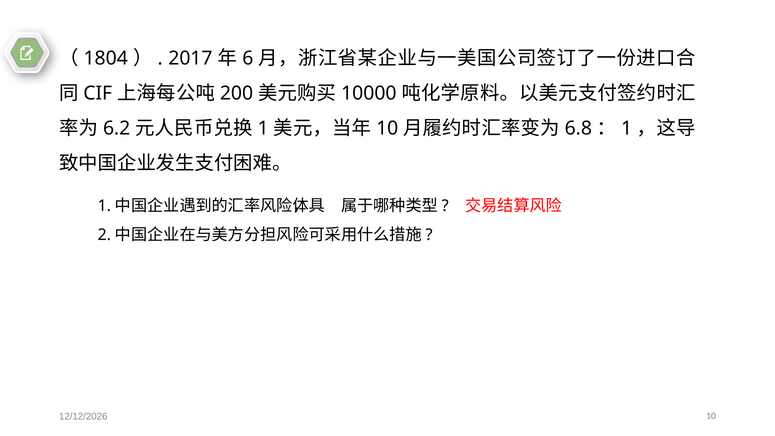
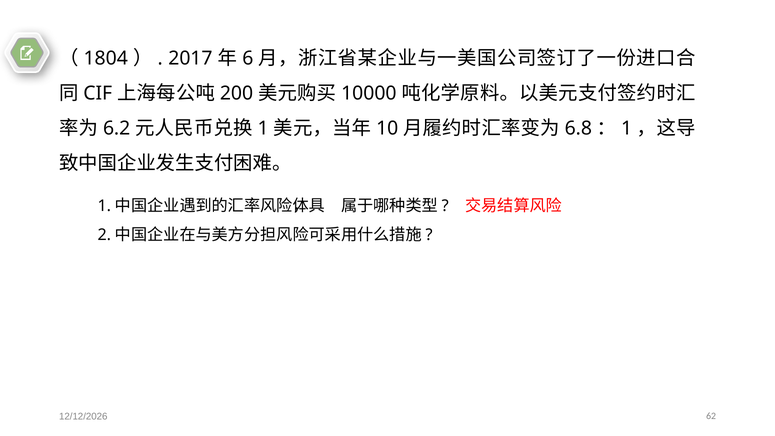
10: 10 -> 62 (711, 416)
